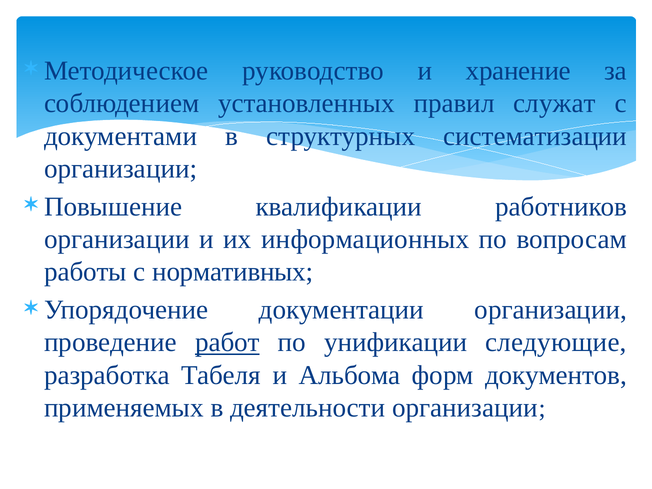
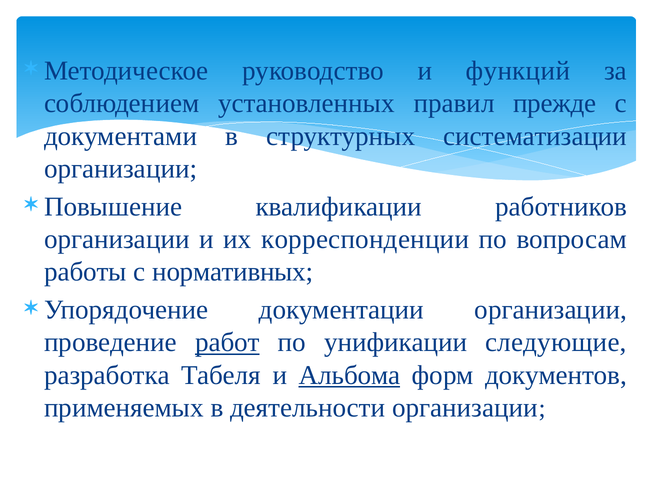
хранение: хранение -> функций (518, 71)
служат: служат -> прежде (555, 103)
информационных: информационных -> корреспонденции (365, 239)
Альбома underline: none -> present (350, 375)
